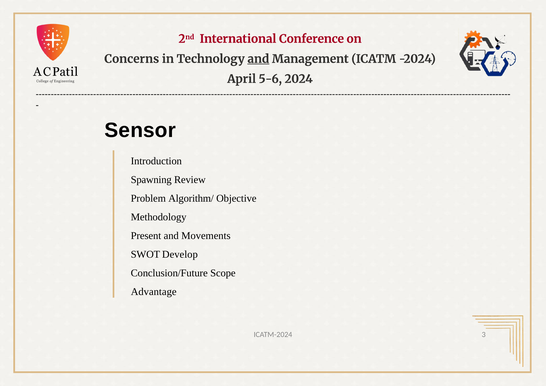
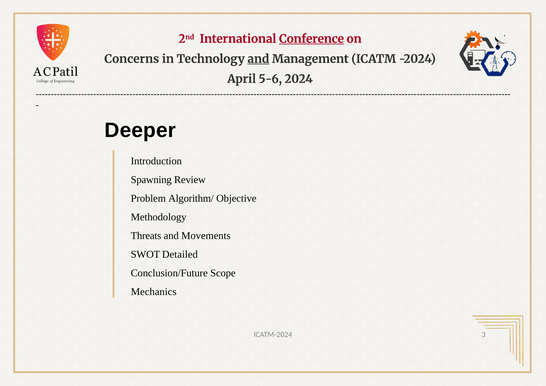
Conference underline: none -> present (312, 39)
Sensor: Sensor -> Deeper (140, 130)
Present: Present -> Threats (146, 236)
Develop: Develop -> Detailed (180, 254)
Advantage: Advantage -> Mechanics (154, 292)
